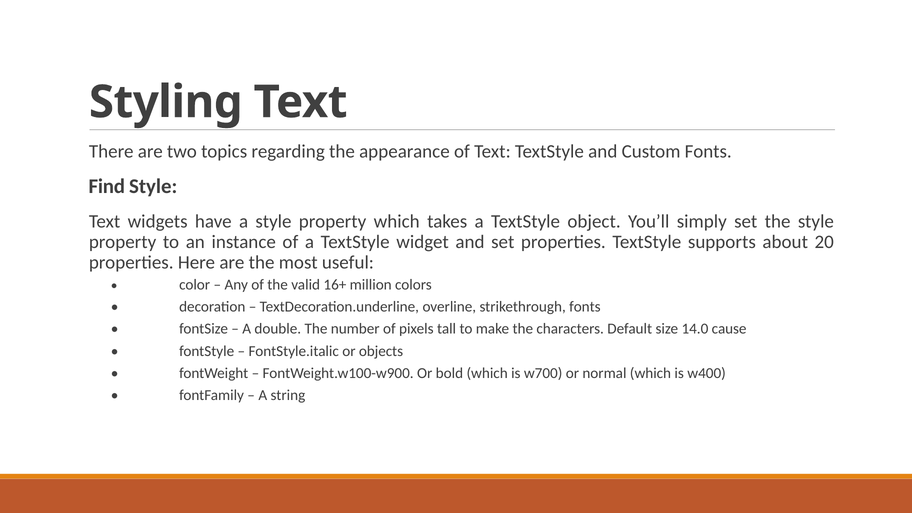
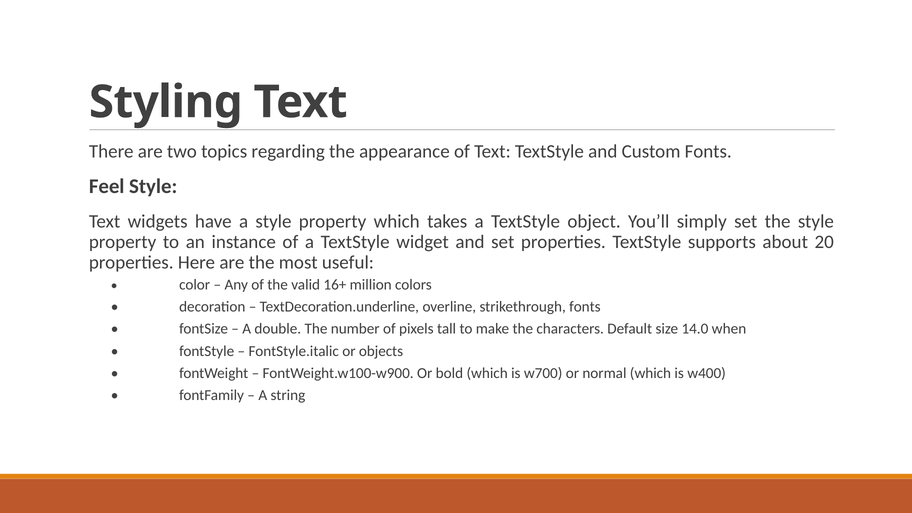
Find: Find -> Feel (107, 186)
cause: cause -> when (729, 329)
